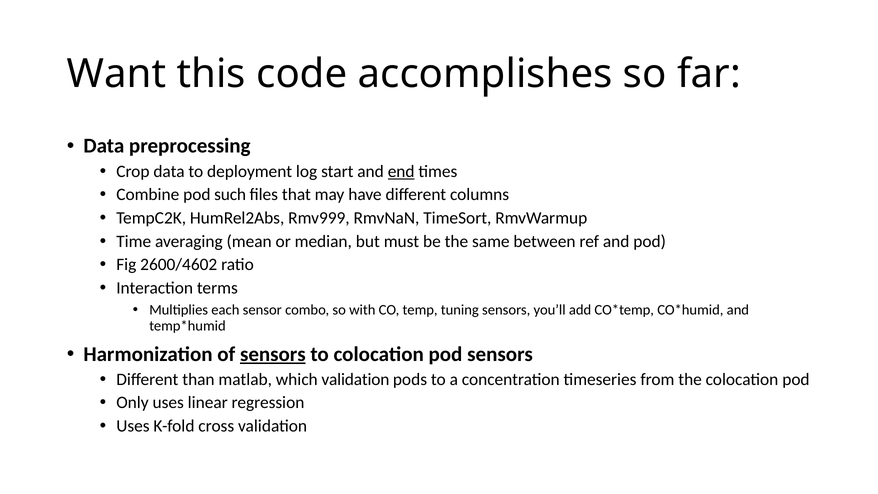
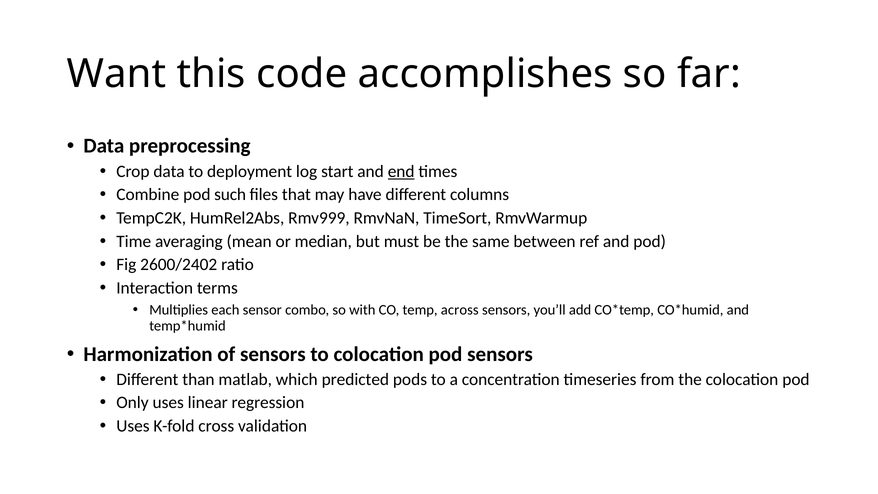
2600/4602: 2600/4602 -> 2600/2402 (179, 265)
tuning: tuning -> across (460, 310)
sensors underline: present -> none (273, 354)
which validation: validation -> predicted (355, 379)
